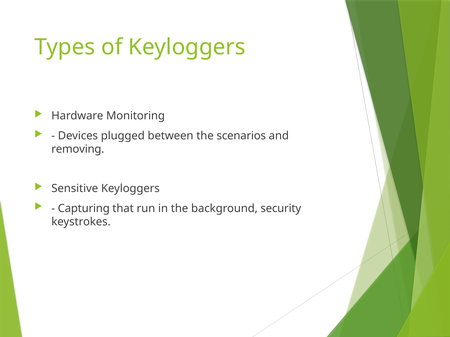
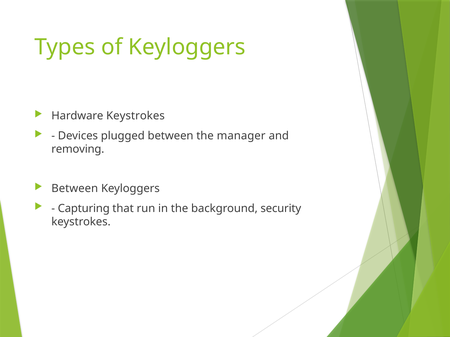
Hardware Monitoring: Monitoring -> Keystrokes (135, 116)
scenarios: scenarios -> manager (241, 136)
Sensitive: Sensitive -> Between (75, 189)
